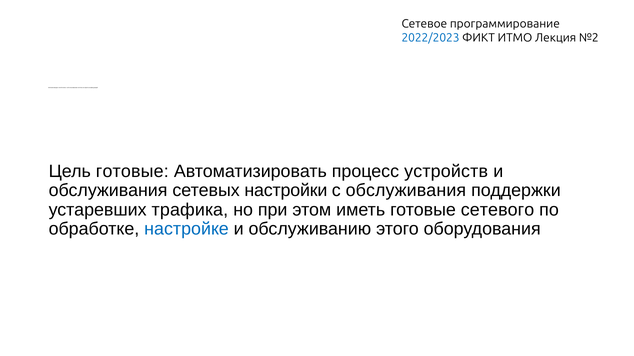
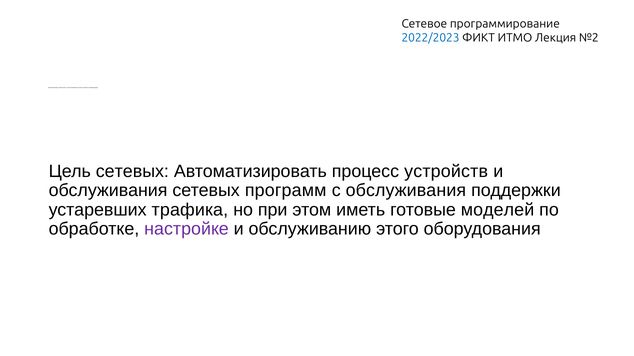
Цель готовые: готовые -> сетевых (132, 171)
настройки: настройки -> программ (286, 191)
сетевого: сетевого -> моделей (498, 210)
настройке colour: blue -> purple (186, 229)
